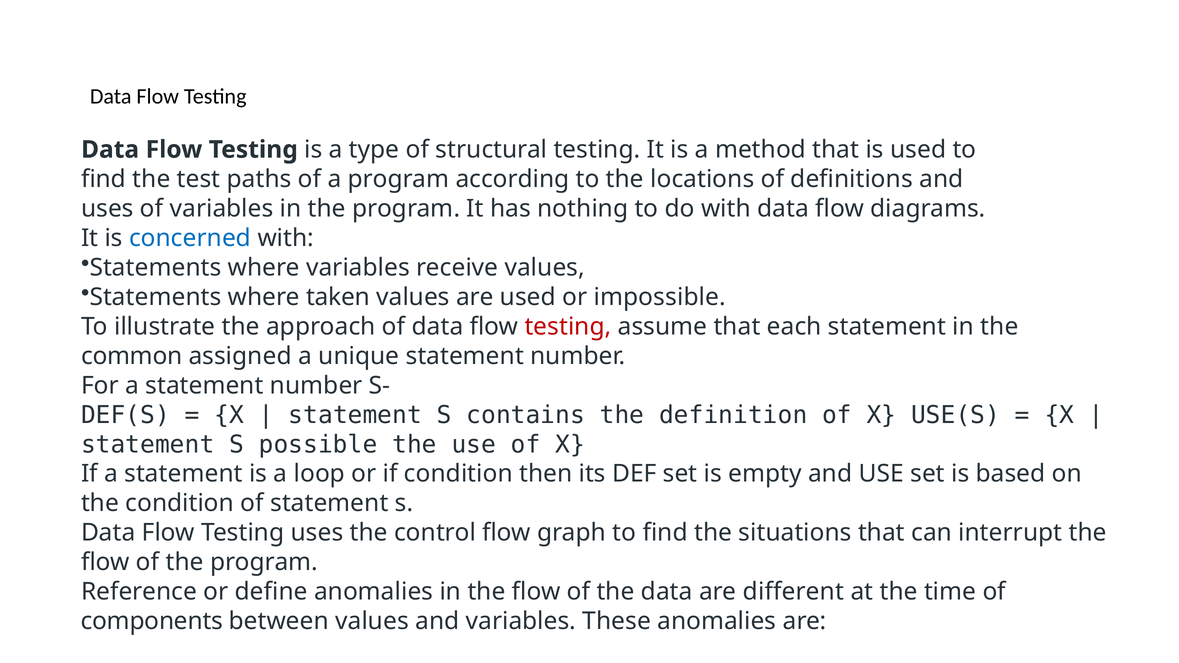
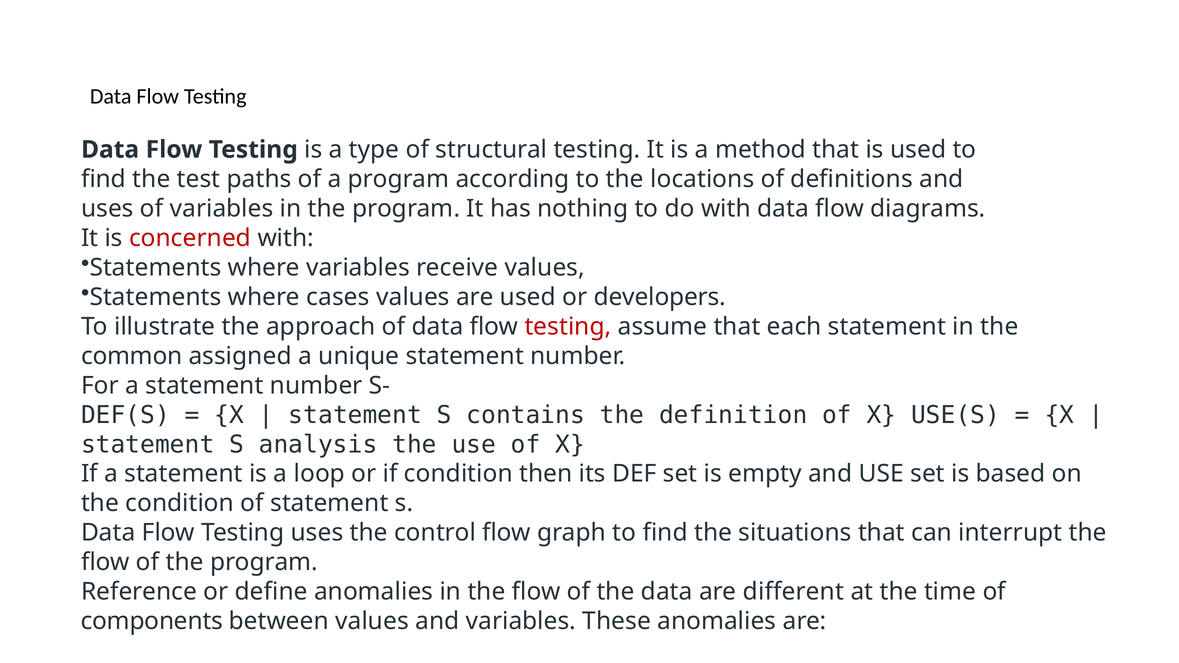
concerned colour: blue -> red (190, 238)
taken: taken -> cases (338, 297)
impossible: impossible -> developers (660, 297)
possible: possible -> analysis (318, 445)
